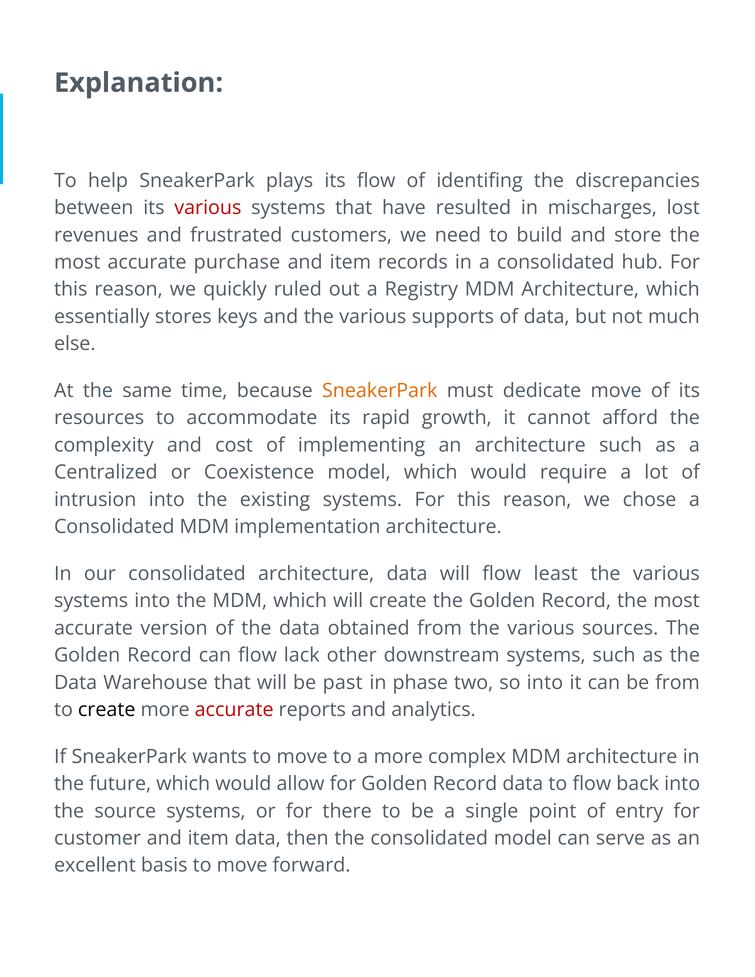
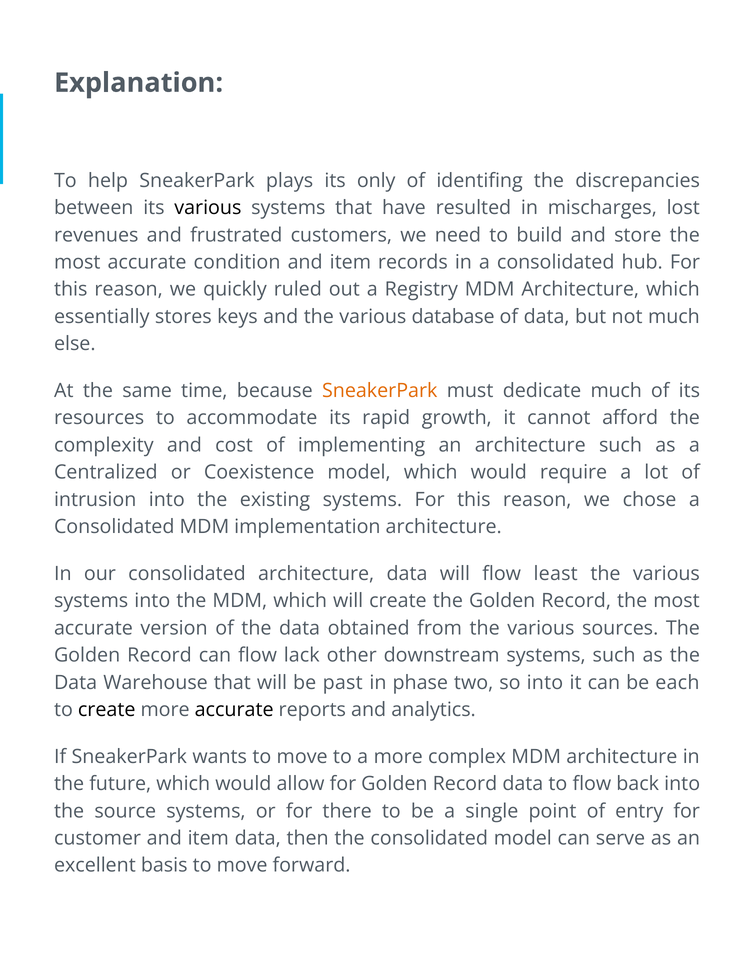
its flow: flow -> only (376, 181)
various colour: red -> black (208, 208)
purchase: purchase -> condition (237, 262)
supports: supports -> database (453, 317)
dedicate move: move -> much (616, 391)
be from: from -> each (677, 683)
accurate colour: red -> black (234, 710)
